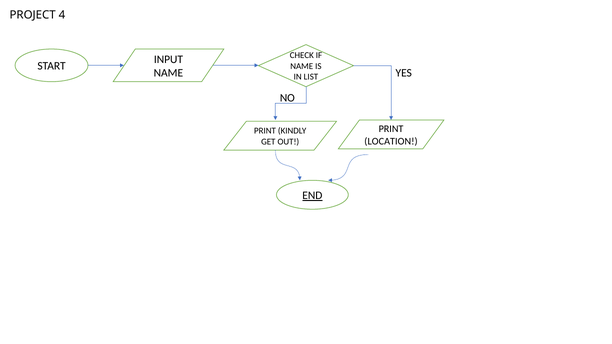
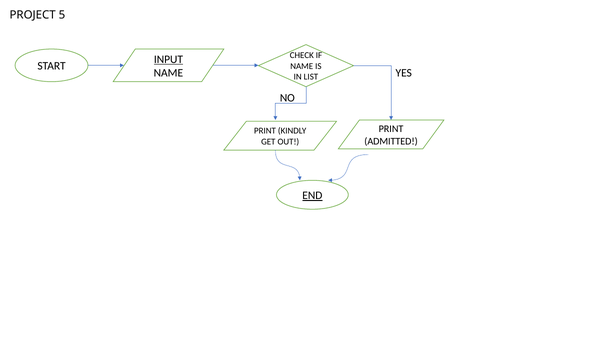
4: 4 -> 5 (62, 15)
INPUT underline: none -> present (168, 59)
LOCATION: LOCATION -> ADMITTED (391, 141)
